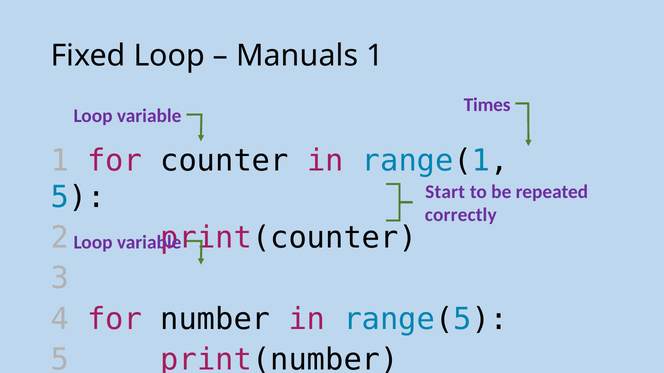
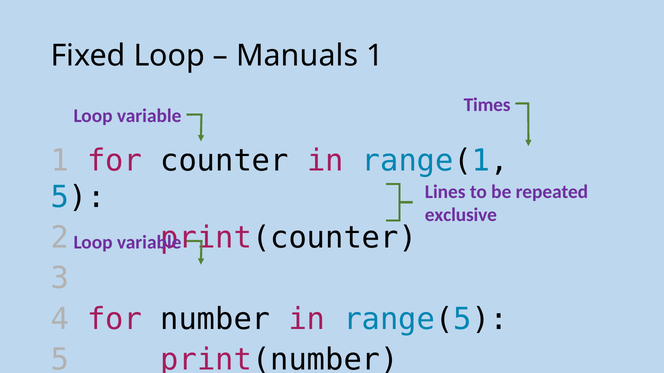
Start: Start -> Lines (445, 192)
correctly: correctly -> exclusive (461, 215)
